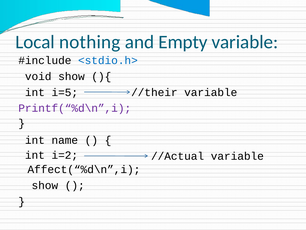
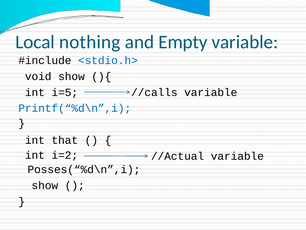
//their: //their -> //calls (154, 92)
Printf(“%d\n”,i colour: purple -> blue (75, 108)
name: name -> that (65, 140)
Affect(“%d\n”,i: Affect(“%d\n”,i -> Posses(“%d\n”,i (84, 169)
